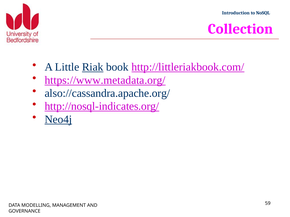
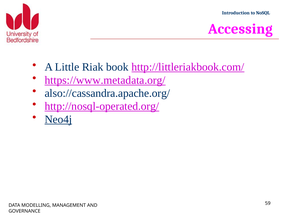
Collection: Collection -> Accessing (240, 29)
Riak underline: present -> none (93, 67)
http://nosql-indicates.org/: http://nosql-indicates.org/ -> http://nosql-operated.org/ (102, 106)
